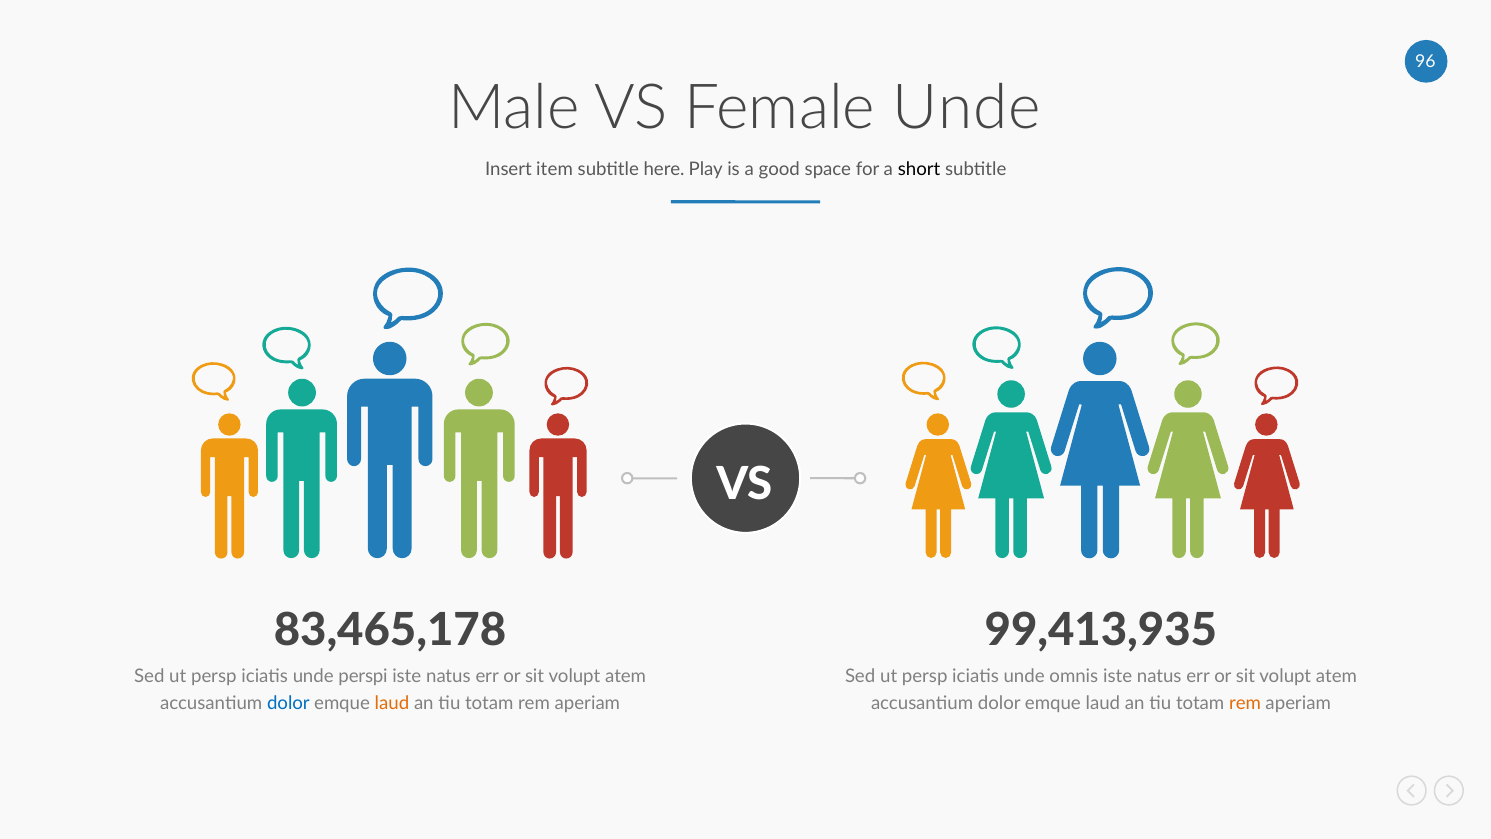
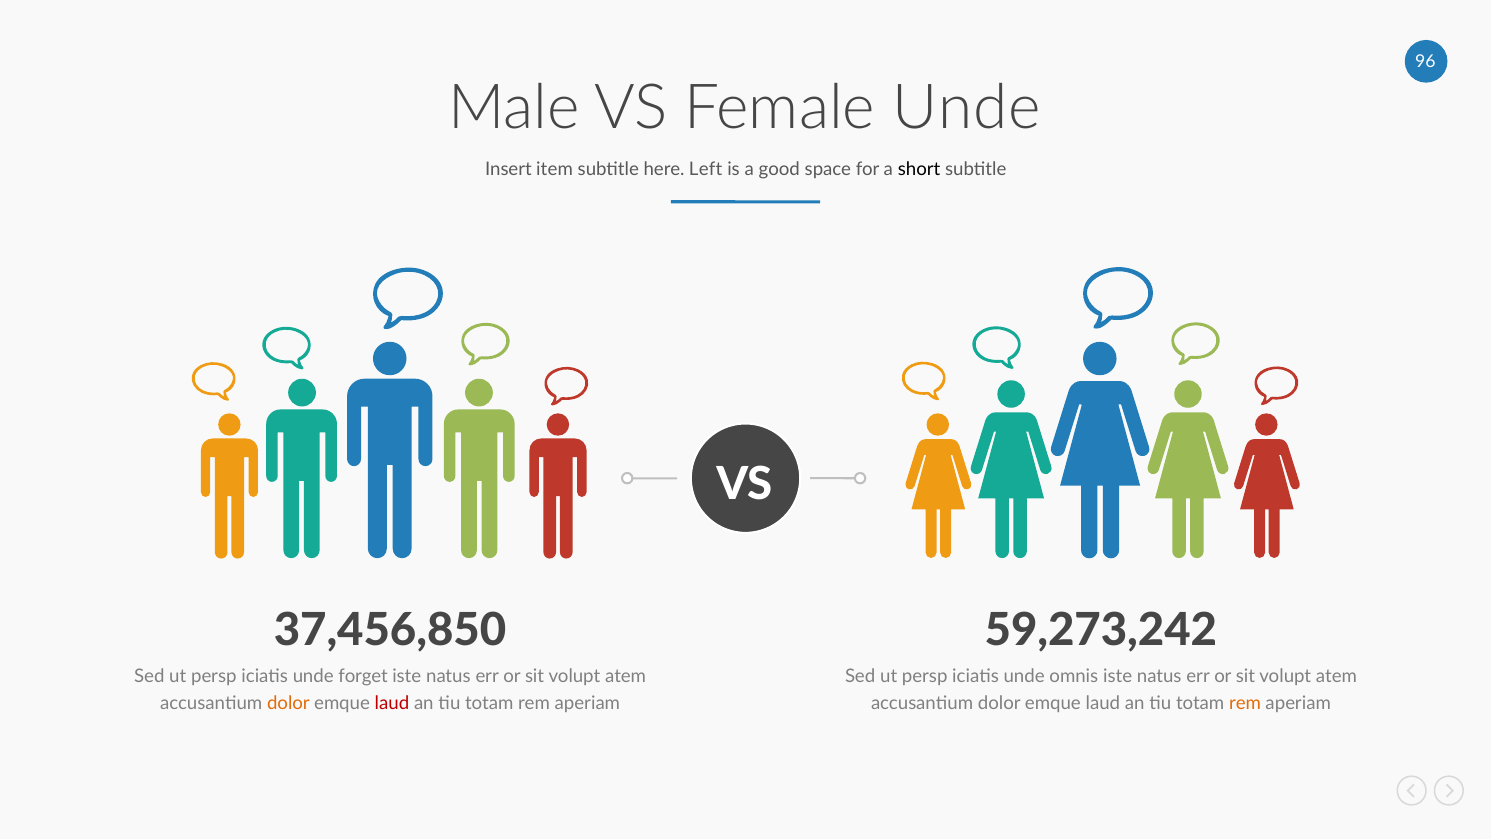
Play: Play -> Left (706, 169)
83,465,178: 83,465,178 -> 37,456,850 (390, 630)
99,413,935: 99,413,935 -> 59,273,242 (1101, 630)
perspi: perspi -> forget (363, 676)
dolor colour: blue -> orange (288, 703)
laud colour: orange -> red (392, 703)
